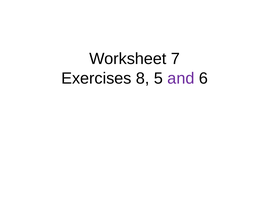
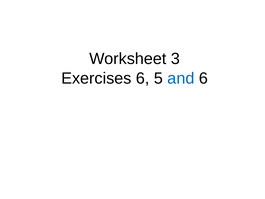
7: 7 -> 3 (175, 59)
Exercises 8: 8 -> 6 (143, 78)
and colour: purple -> blue (181, 78)
